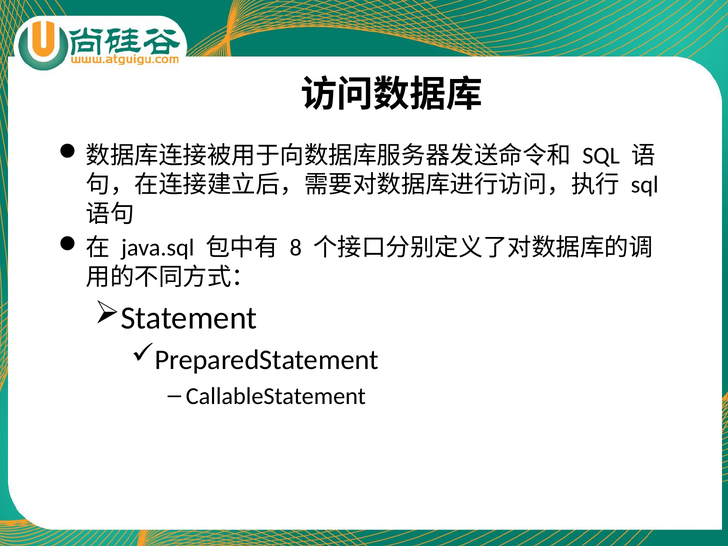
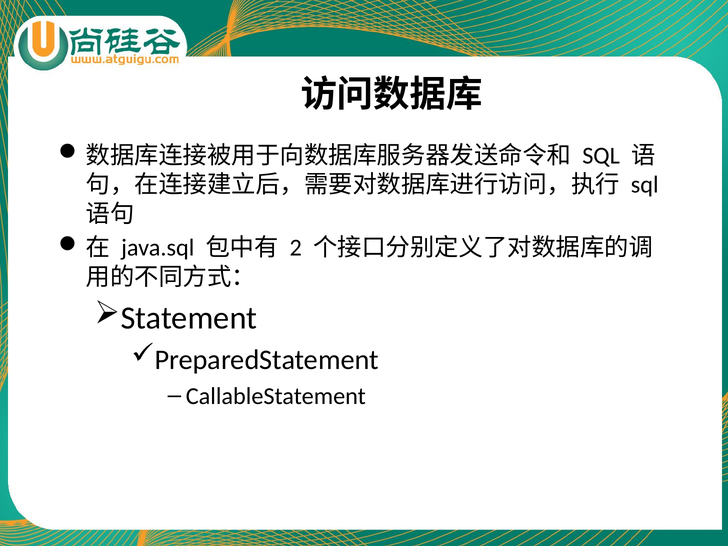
8: 8 -> 2 (296, 248)
